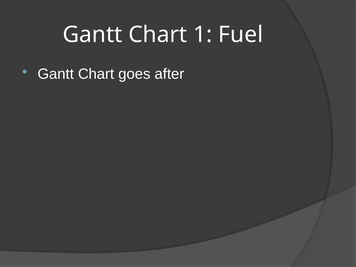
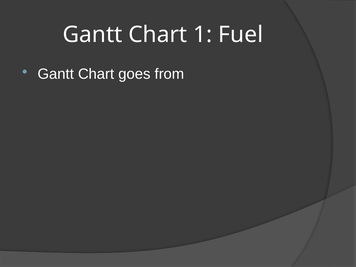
after: after -> from (170, 74)
